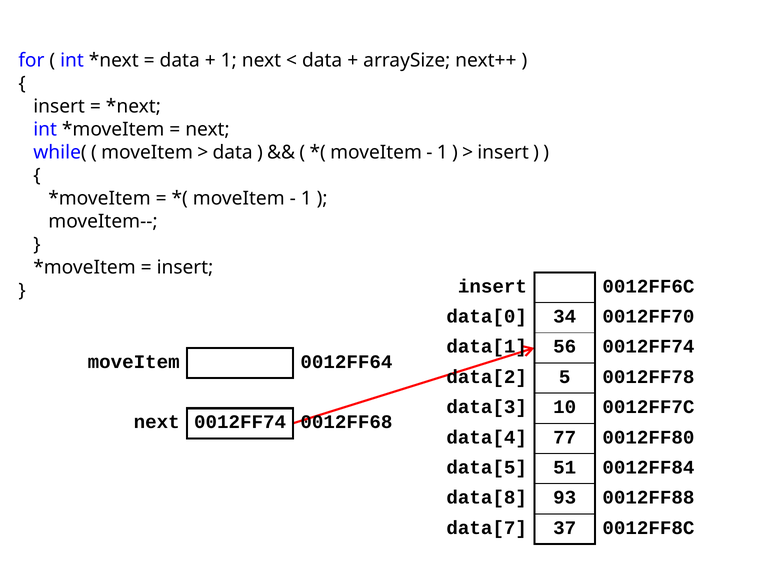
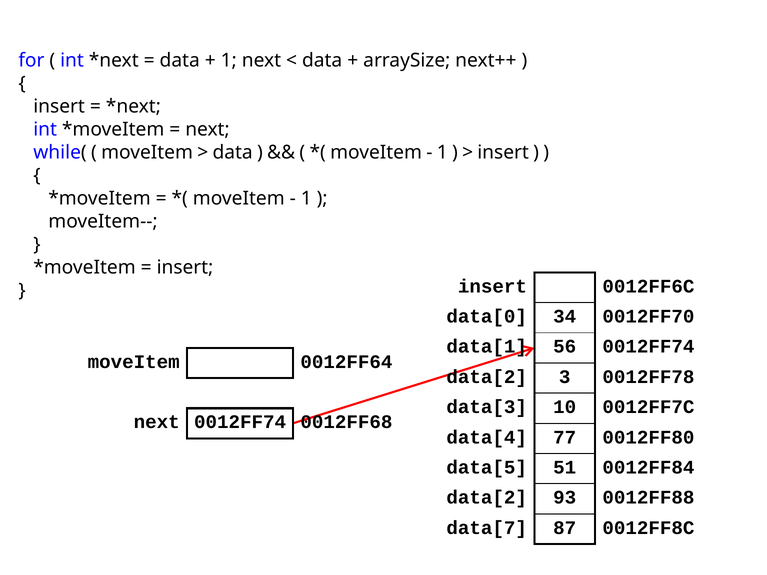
5: 5 -> 3 (565, 377)
data[8: data[8 -> data[2 (487, 498)
37: 37 -> 87 (565, 528)
